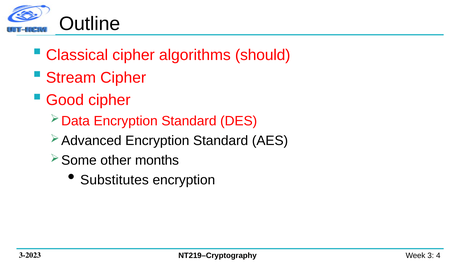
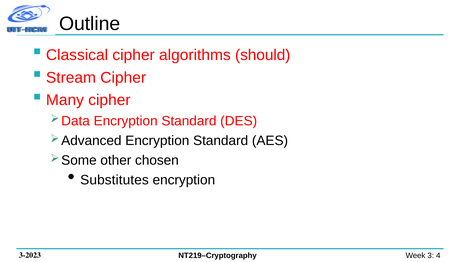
Good: Good -> Many (65, 100)
months: months -> chosen (157, 160)
